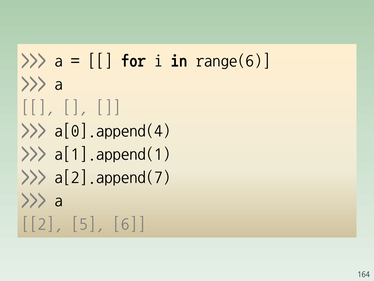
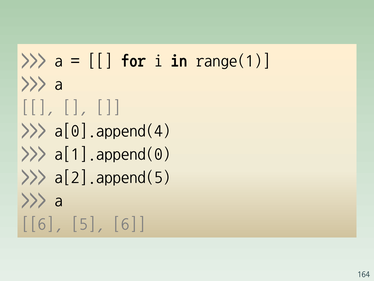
range(6: range(6 -> range(1 (233, 60)
a[1].append(1: a[1].append(1 -> a[1].append(0 (113, 153)
a[2].append(7: a[2].append(7 -> a[2].append(5 (113, 177)
2: 2 -> 6 (42, 223)
